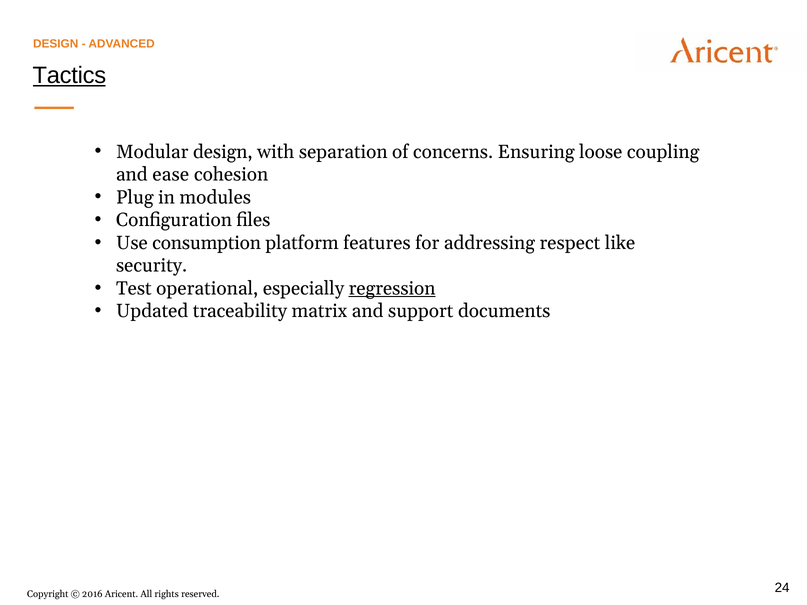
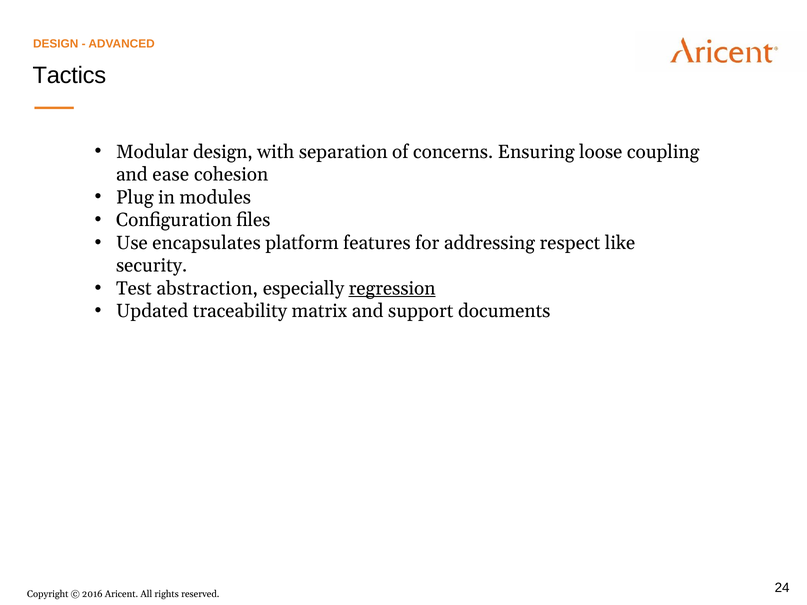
Tactics underline: present -> none (69, 76)
consumption: consumption -> encapsulates (207, 243)
operational: operational -> abstraction (207, 288)
